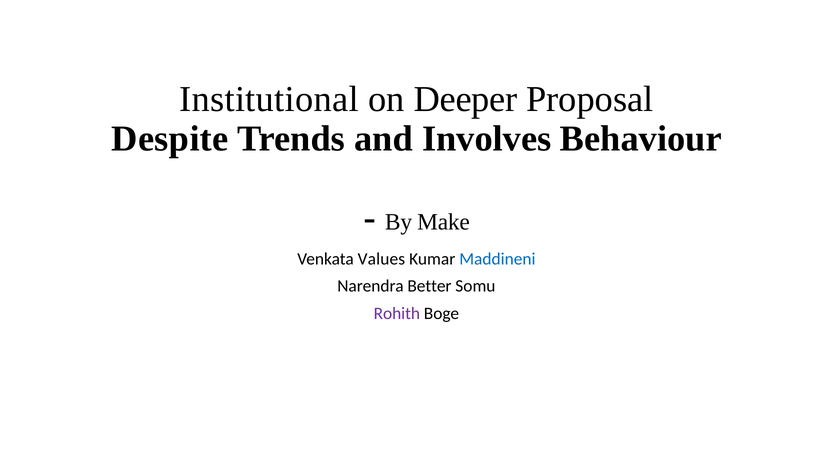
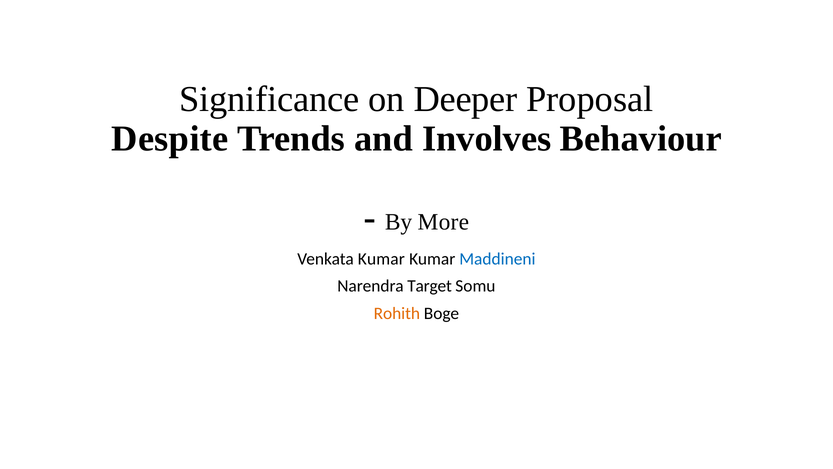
Institutional: Institutional -> Significance (269, 99)
Make: Make -> More (443, 222)
Venkata Values: Values -> Kumar (381, 259)
Better: Better -> Target (430, 286)
Rohith colour: purple -> orange (397, 313)
